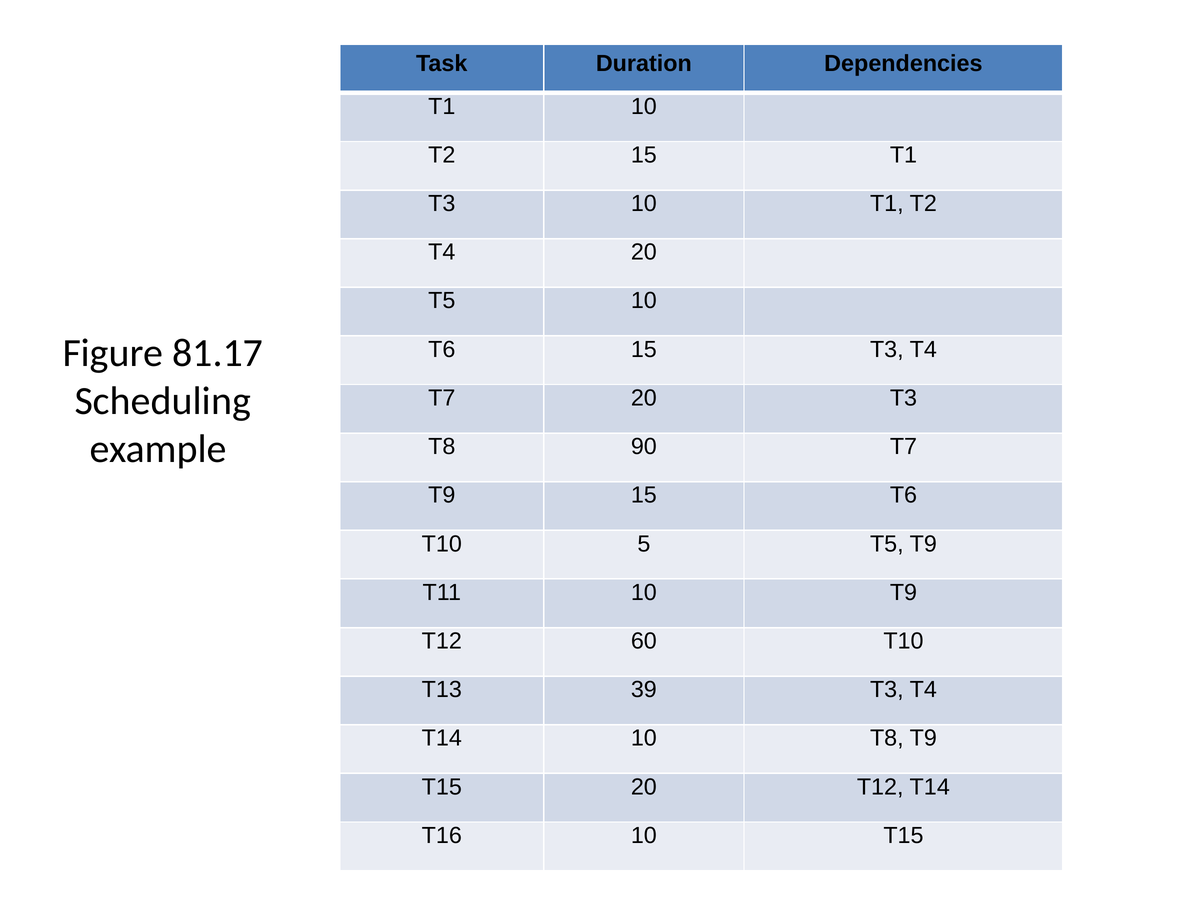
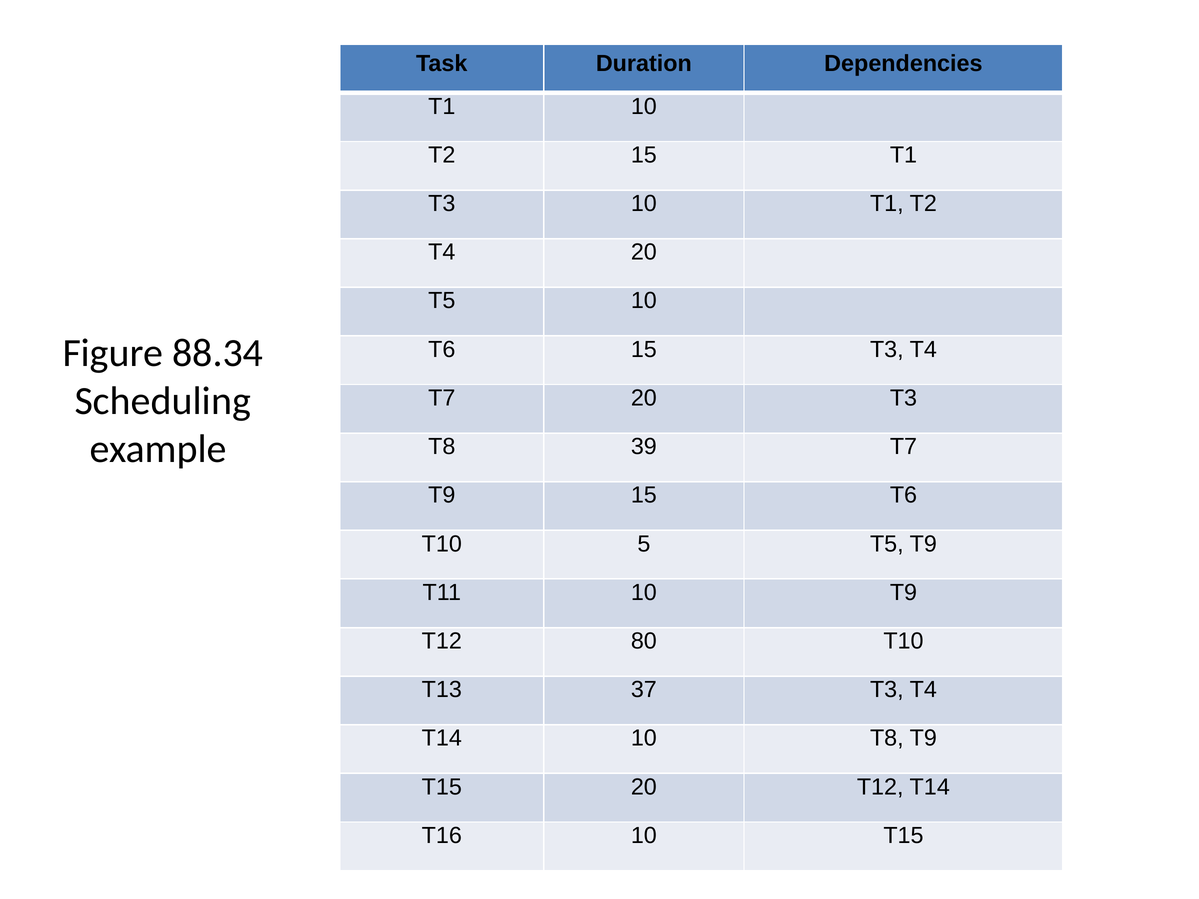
81.17: 81.17 -> 88.34 (218, 353)
90: 90 -> 39 (644, 447)
60: 60 -> 80 (644, 641)
39: 39 -> 37 (644, 690)
